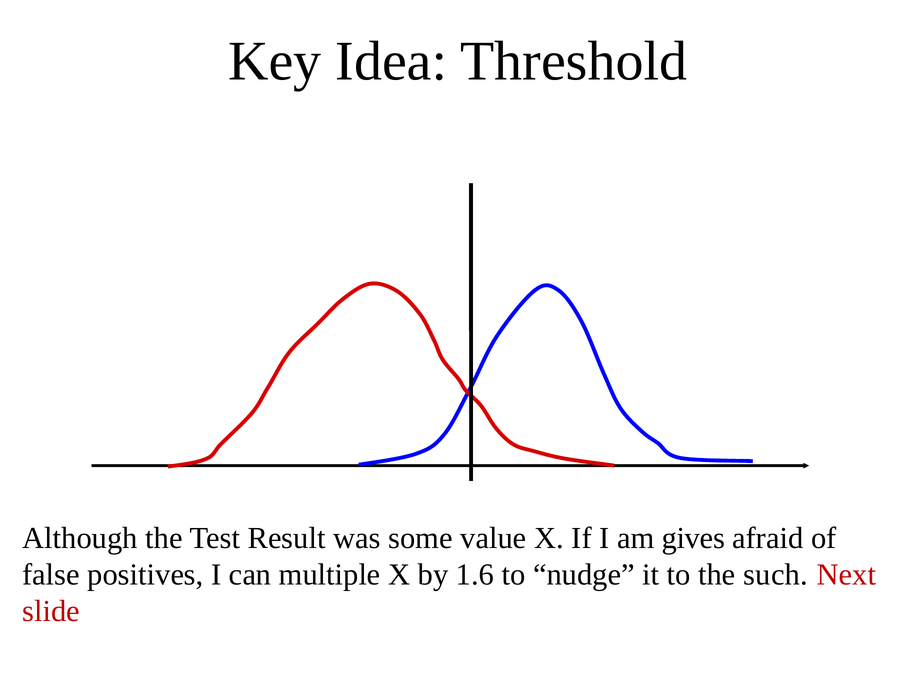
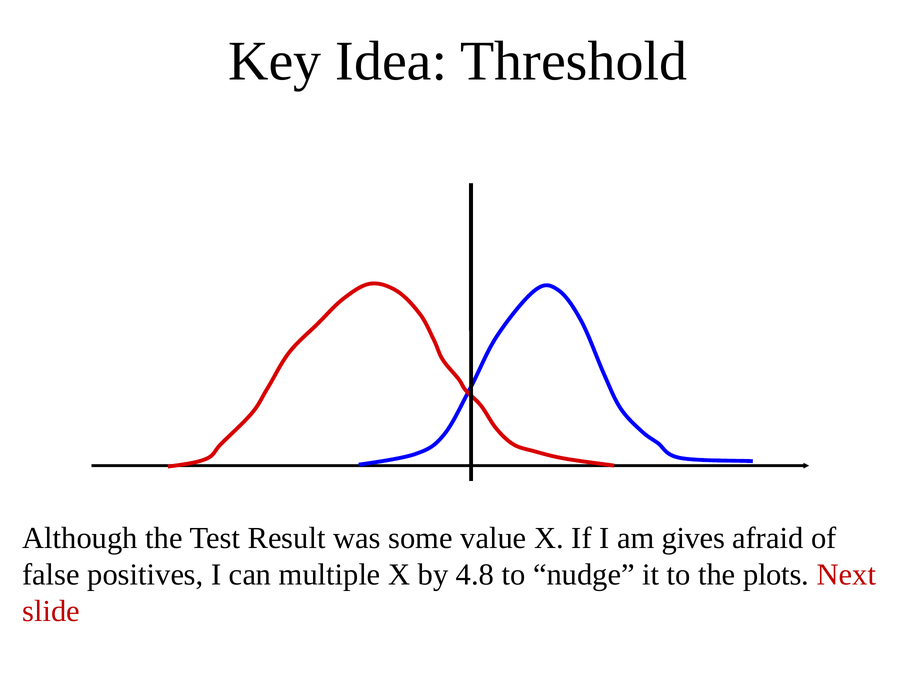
1.6: 1.6 -> 4.8 (475, 575)
such: such -> plots (776, 575)
